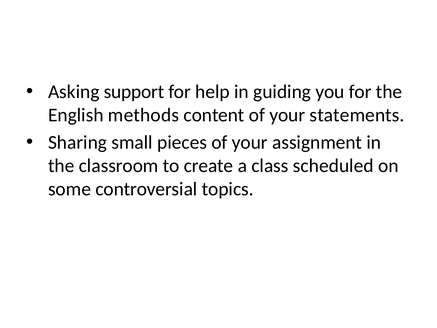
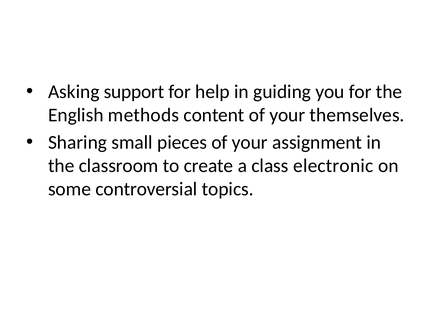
statements: statements -> themselves (357, 115)
scheduled: scheduled -> electronic (333, 165)
